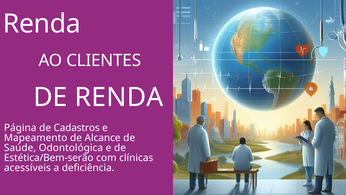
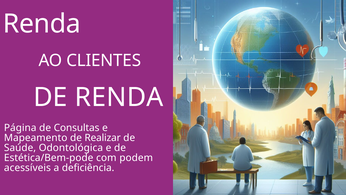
Cadastros: Cadastros -> Consultas (77, 128)
Alcance: Alcance -> Realizar (103, 138)
Estética/Bem-serão: Estética/Bem-serão -> Estética/Bem-pode (49, 158)
clínicas: clínicas -> podem (136, 158)
